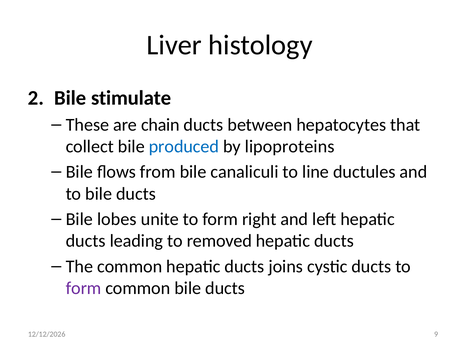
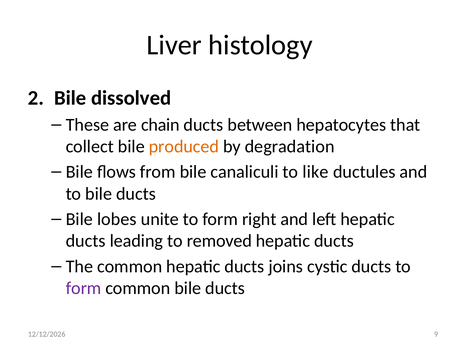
stimulate: stimulate -> dissolved (131, 98)
produced colour: blue -> orange (184, 146)
lipoproteins: lipoproteins -> degradation (290, 146)
line: line -> like (316, 172)
